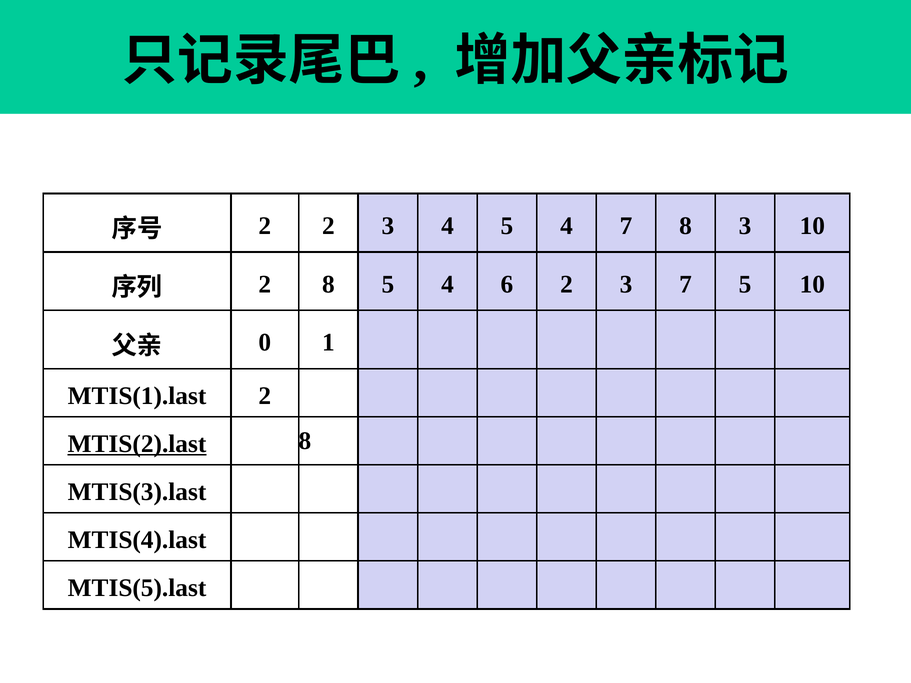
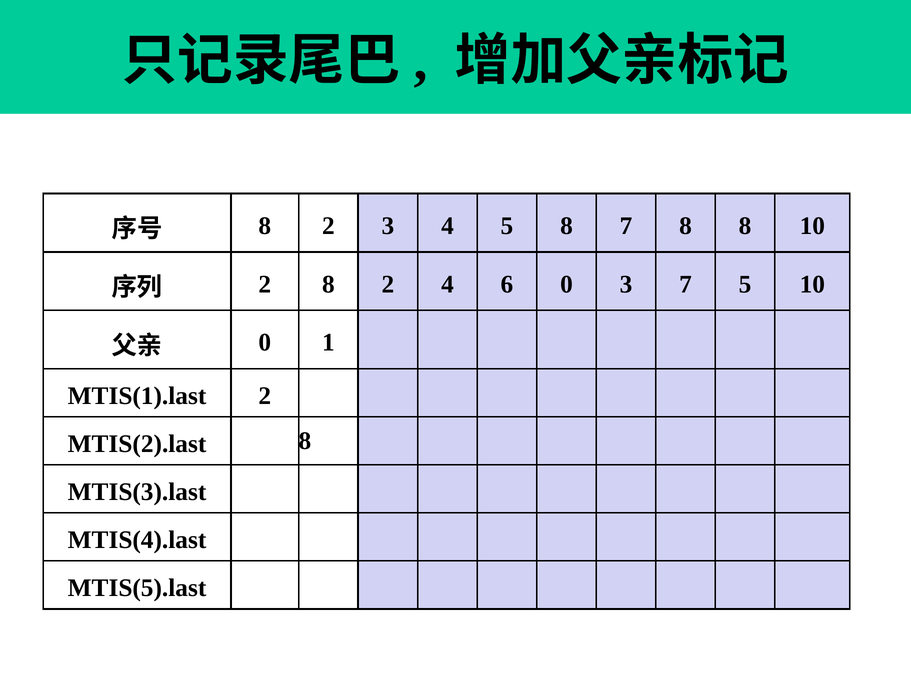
2: 2 -> 8 (265, 226)
4 5 4: 4 -> 8 (566, 226)
8 3: 3 -> 8 (745, 226)
2 8 5: 5 -> 2 (388, 284)
6 2: 2 -> 0 (566, 284)
MTIS(2).last underline: present -> none (137, 444)
